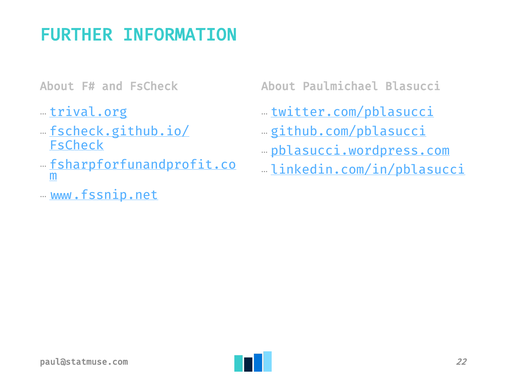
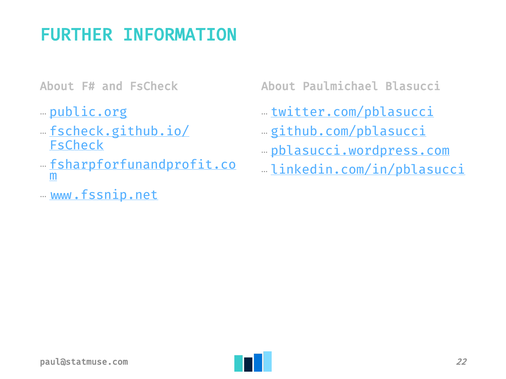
trival.org: trival.org -> public.org (88, 112)
